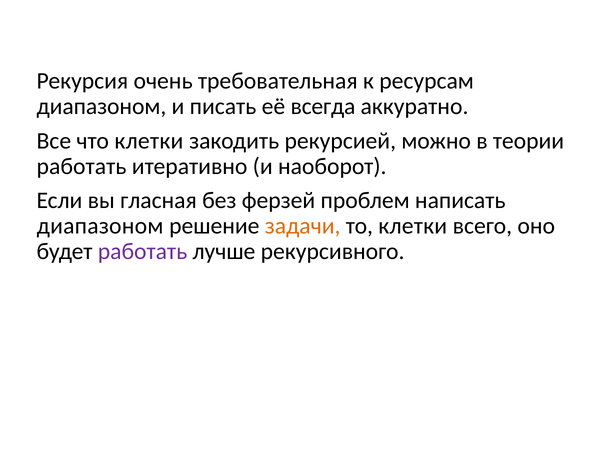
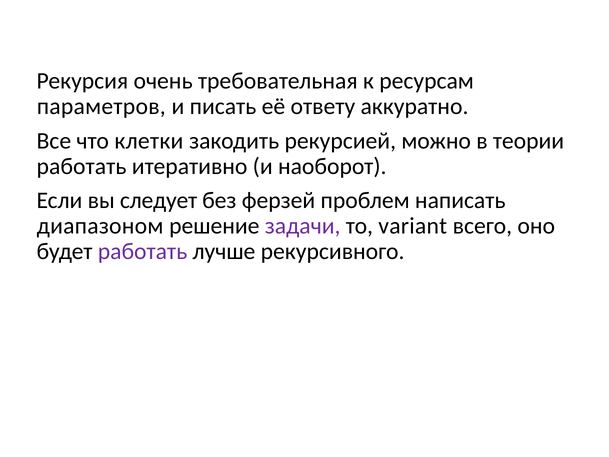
диапазоном: диапазоном -> параметров (101, 107)
всегда: всегда -> ответу (323, 107)
гласная: гласная -> следует (159, 200)
задачи colour: orange -> purple (303, 226)
то клетки: клетки -> variant (413, 226)
